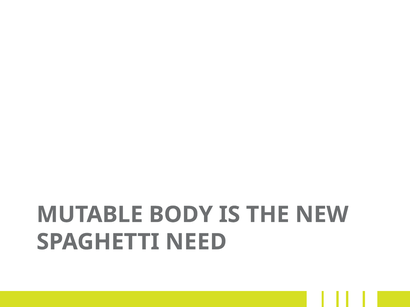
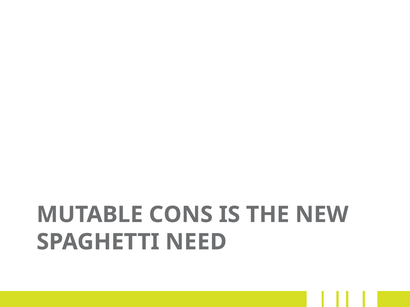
BODY: BODY -> CONS (181, 215)
